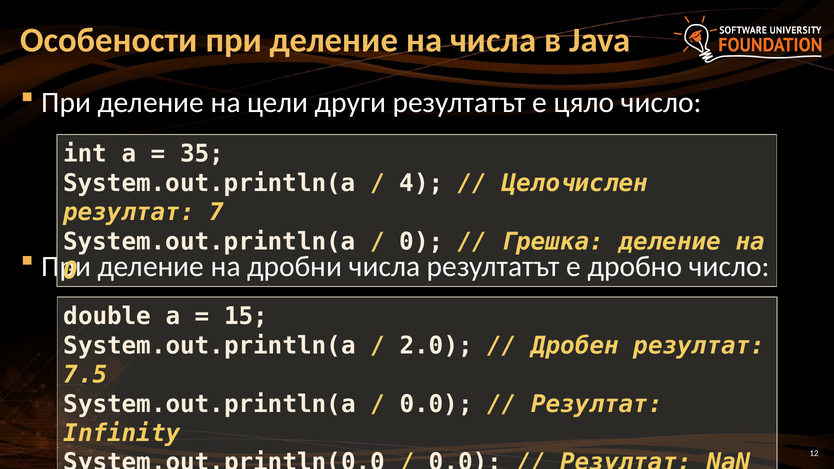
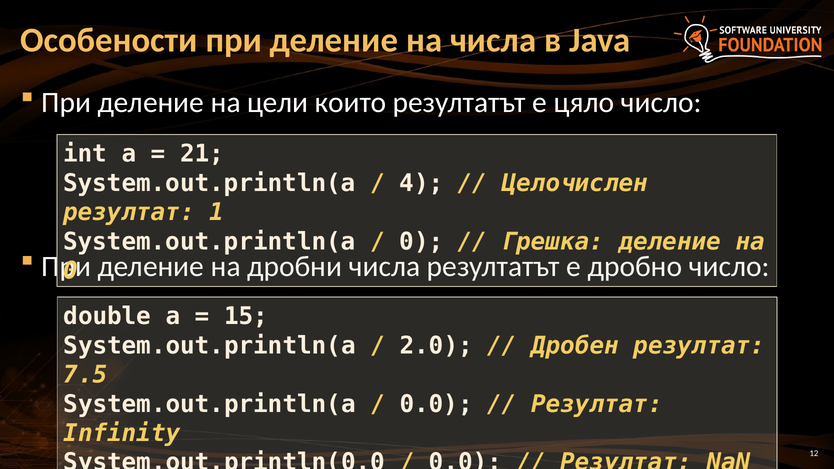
други: други -> които (351, 103)
35: 35 -> 21 (202, 154)
7: 7 -> 1 (217, 212)
